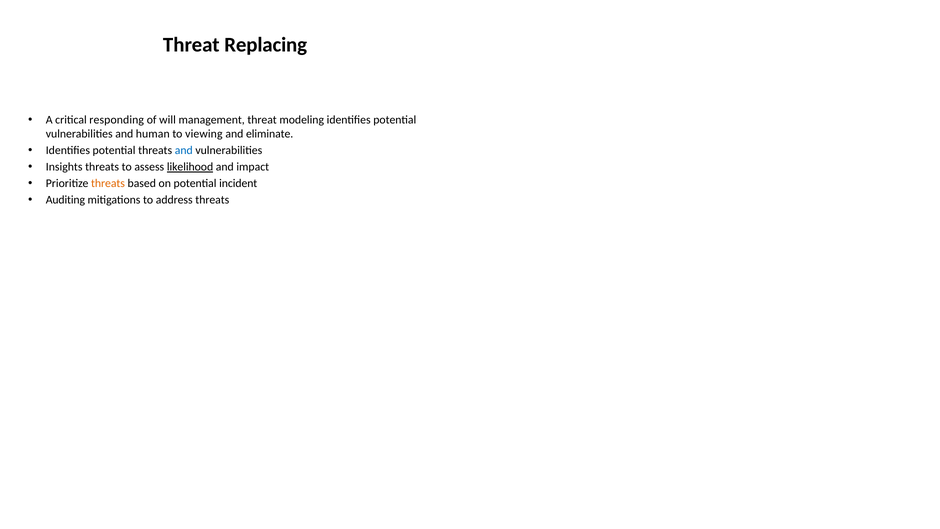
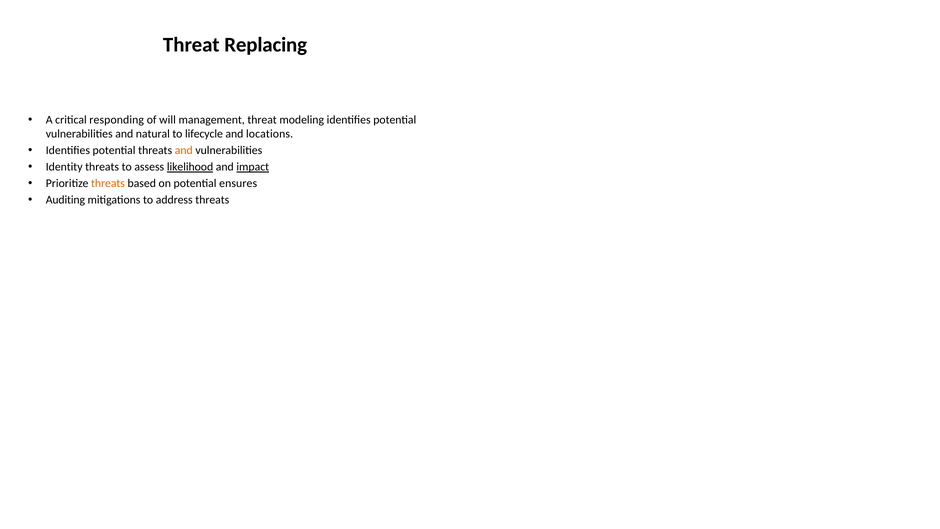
human: human -> natural (153, 134)
viewing: viewing -> lifecycle (204, 134)
eliminate: eliminate -> locations (270, 134)
and colour: blue -> orange (184, 150)
Insights: Insights -> Identity (64, 167)
impact underline: none -> present (253, 167)
incident: incident -> ensures (238, 183)
